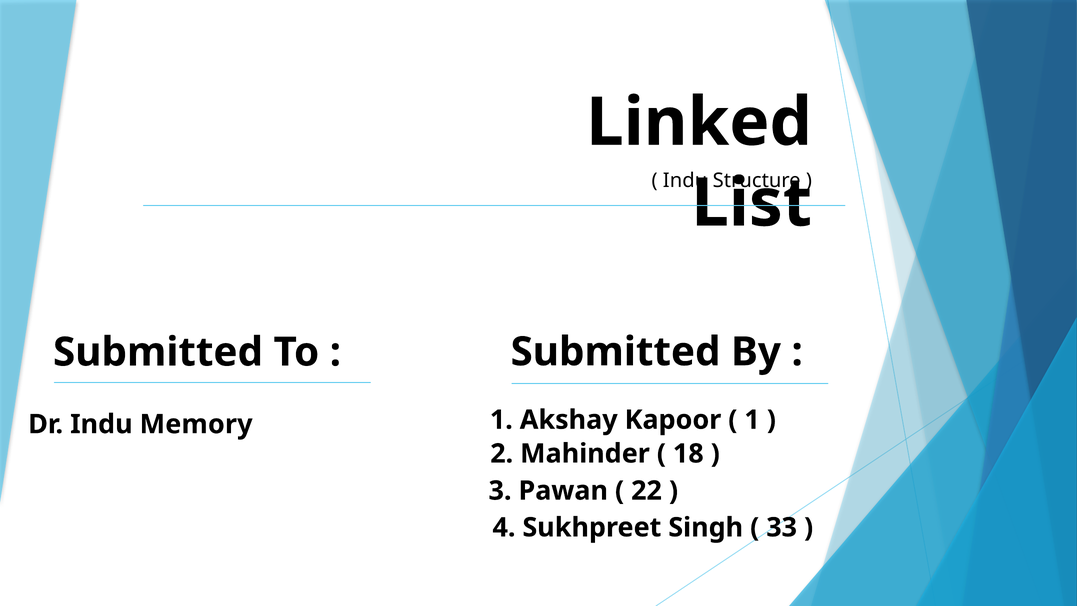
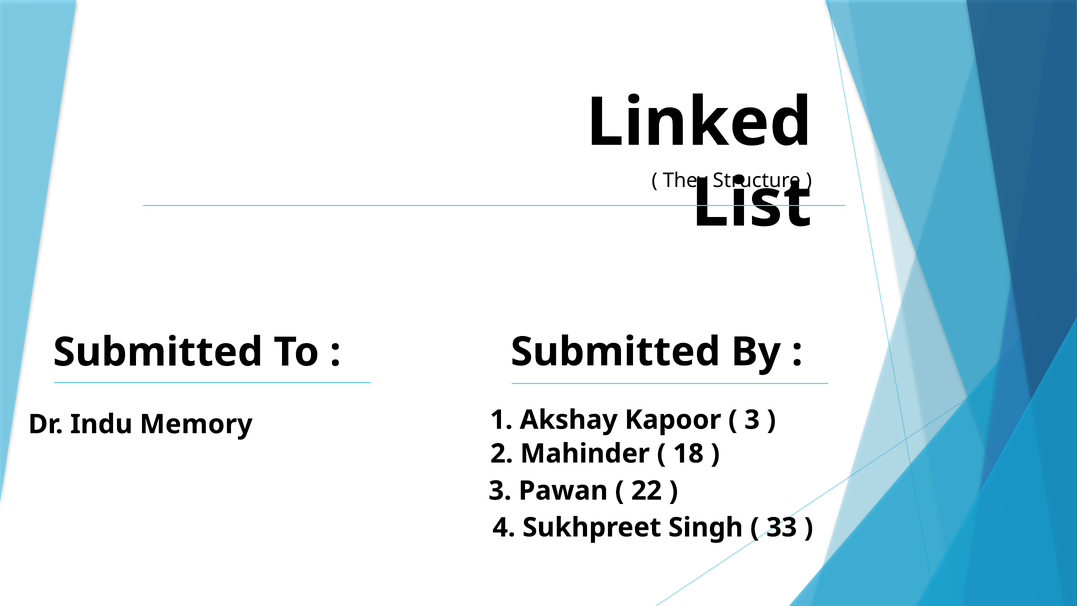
Indu: Indu -> They (685, 181)
1: 1 -> 3 (752, 420)
